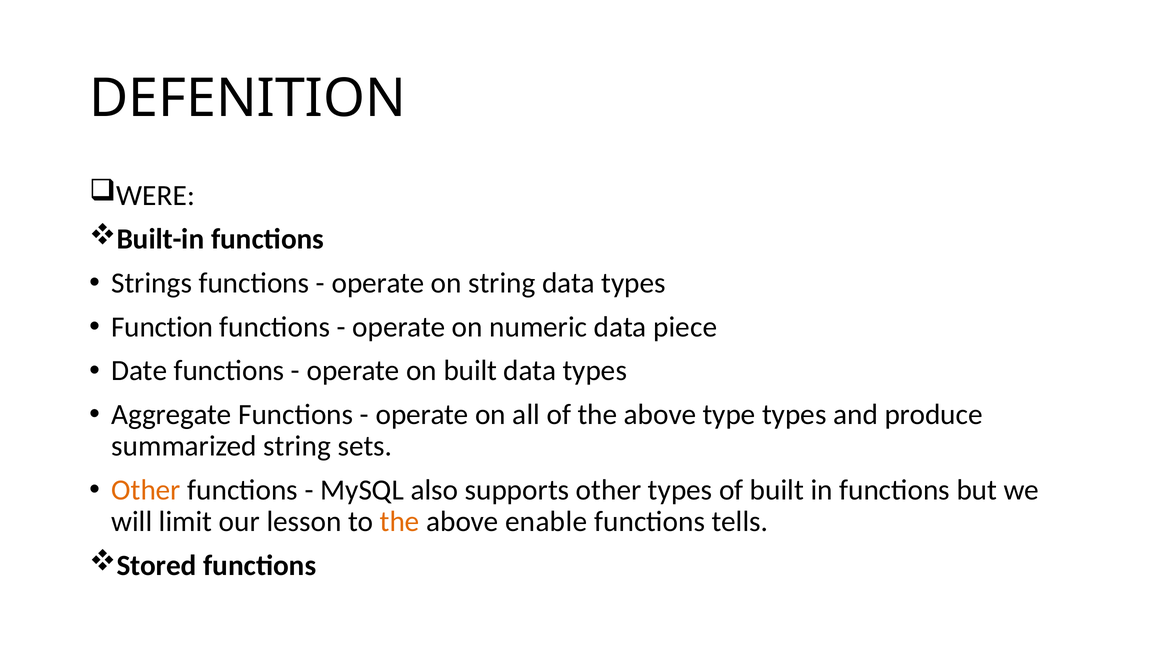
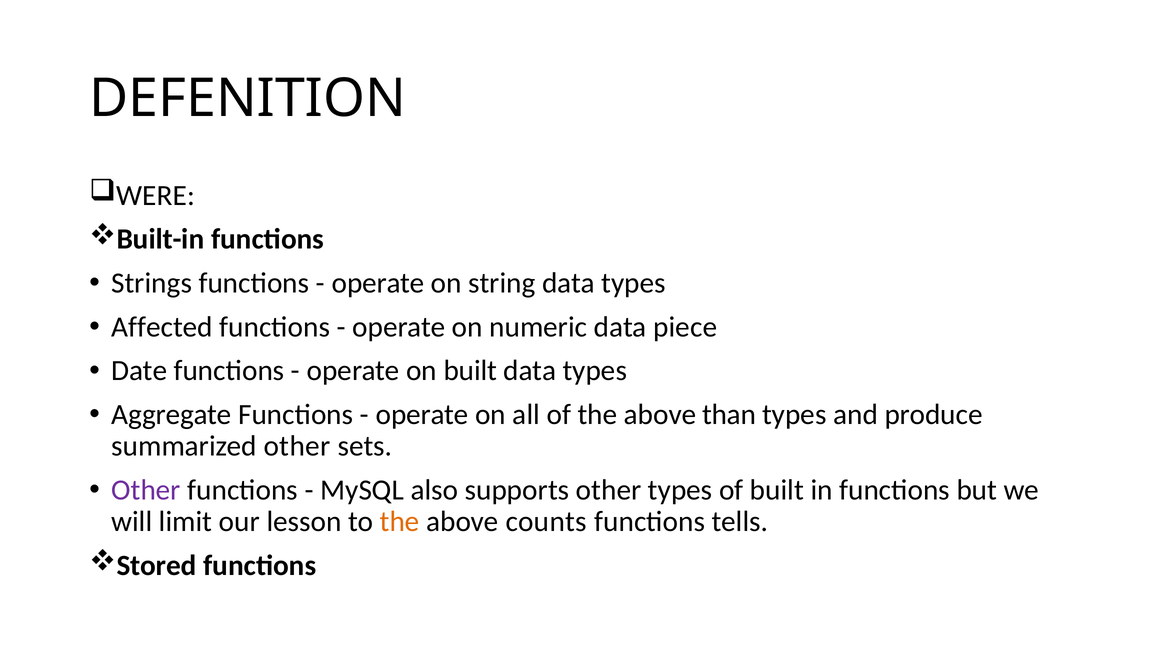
Function: Function -> Affected (162, 327)
type: type -> than (729, 415)
summarized string: string -> other (297, 446)
Other colour: orange -> purple (146, 490)
enable: enable -> counts (546, 522)
